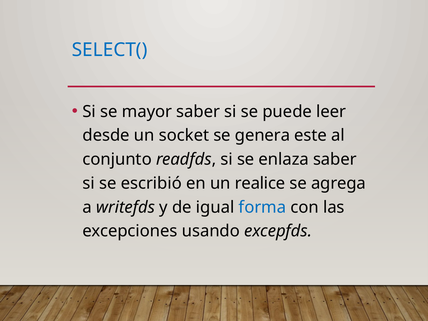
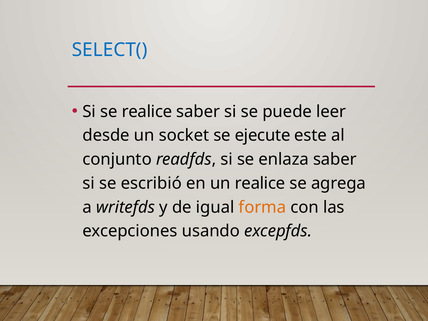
se mayor: mayor -> realice (147, 112)
genera: genera -> ejecute (263, 135)
forma colour: blue -> orange (262, 207)
